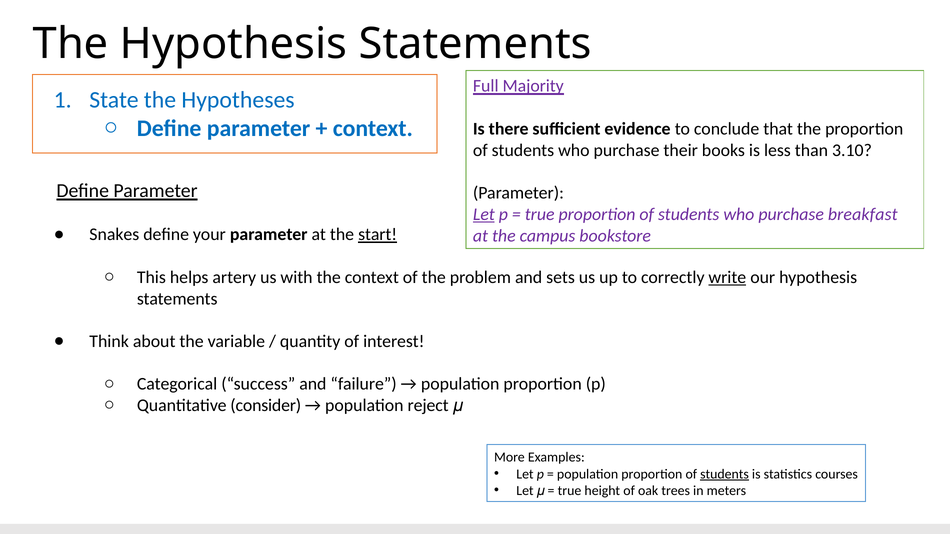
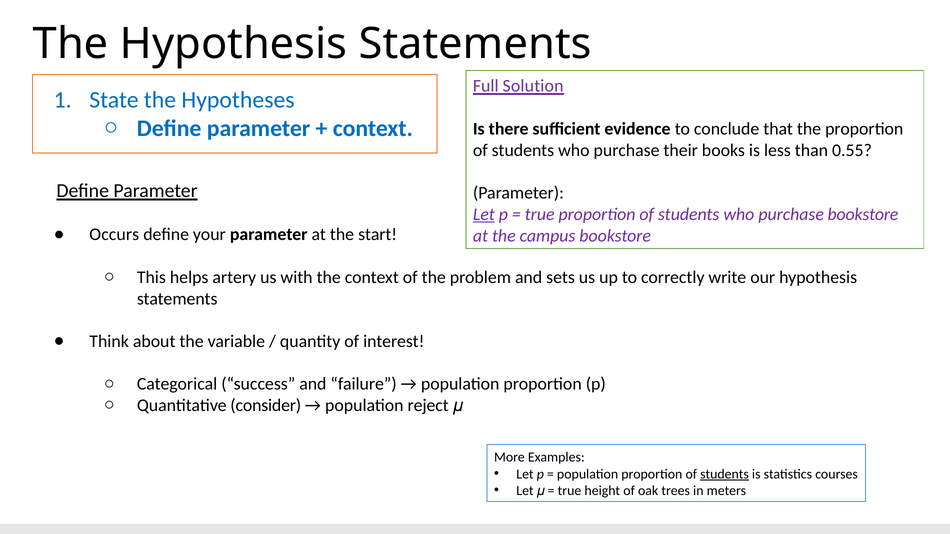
Majority: Majority -> Solution (533, 86)
3.10: 3.10 -> 0.55 (852, 150)
purchase breakfast: breakfast -> bookstore (863, 214)
Snakes: Snakes -> Occurs (114, 235)
start underline: present -> none (378, 235)
write underline: present -> none (727, 277)
